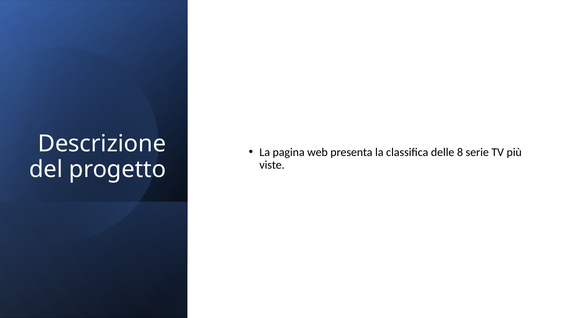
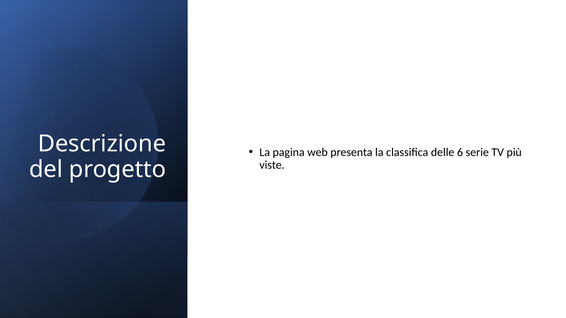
8: 8 -> 6 (460, 152)
